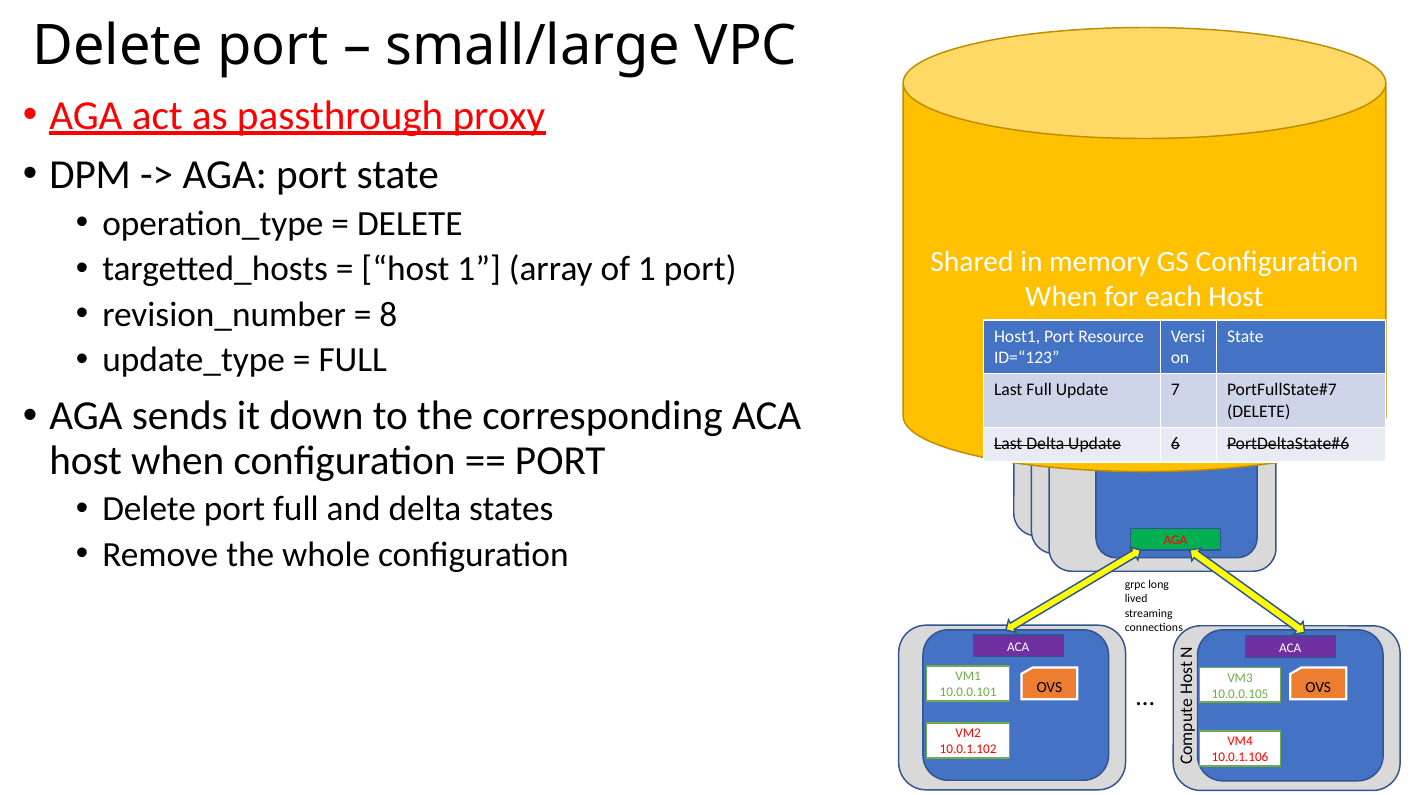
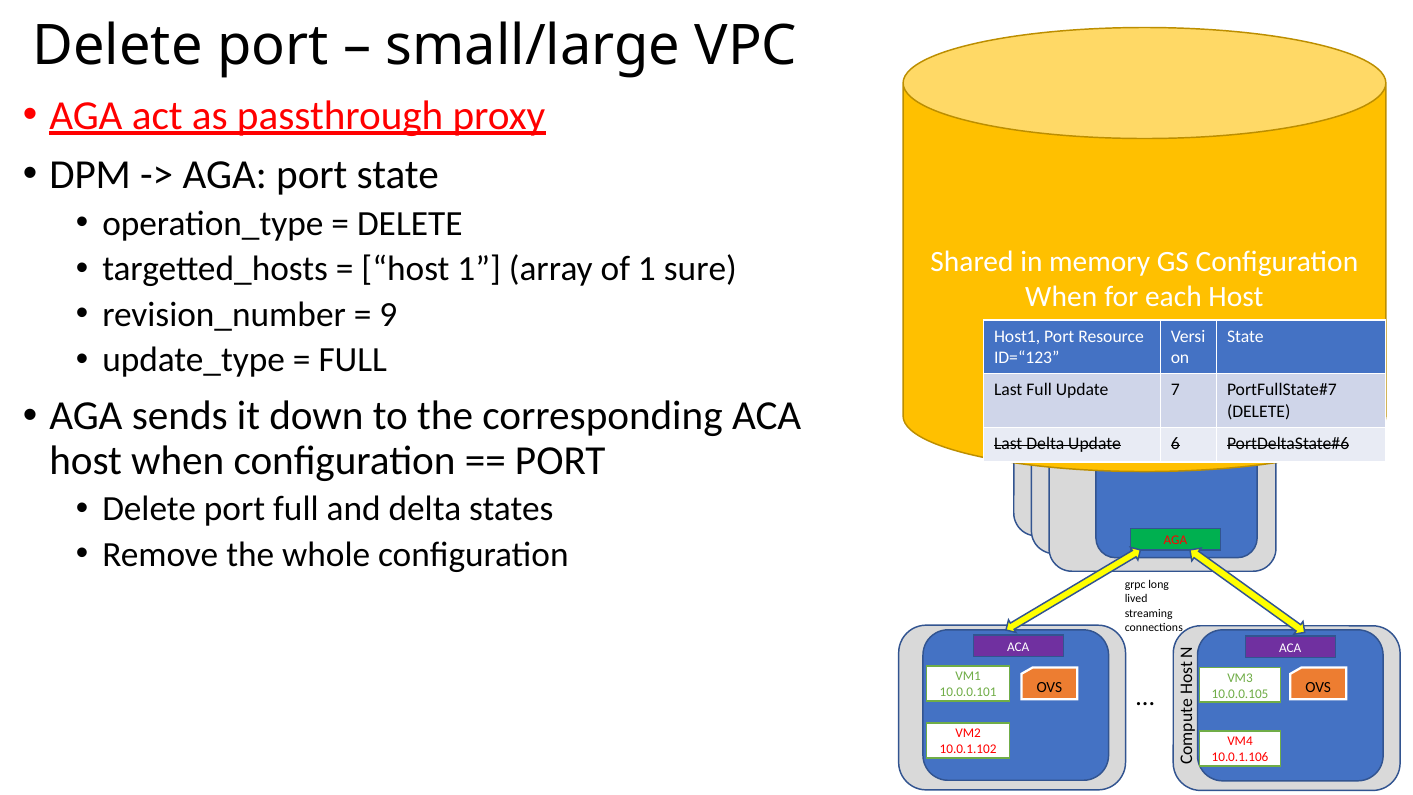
1 port: port -> sure (700, 269)
8: 8 -> 9 (388, 314)
